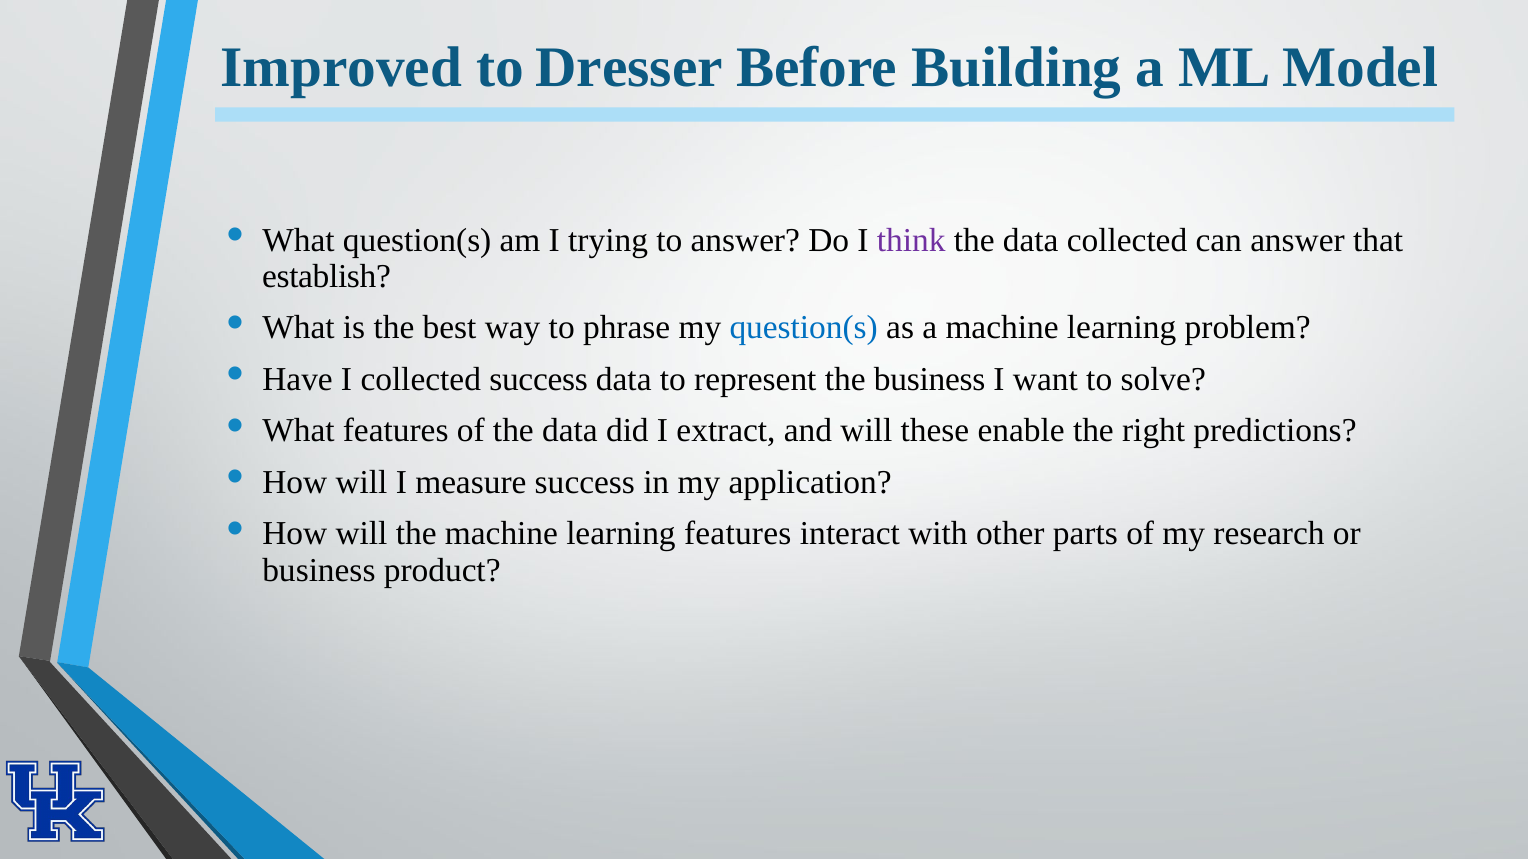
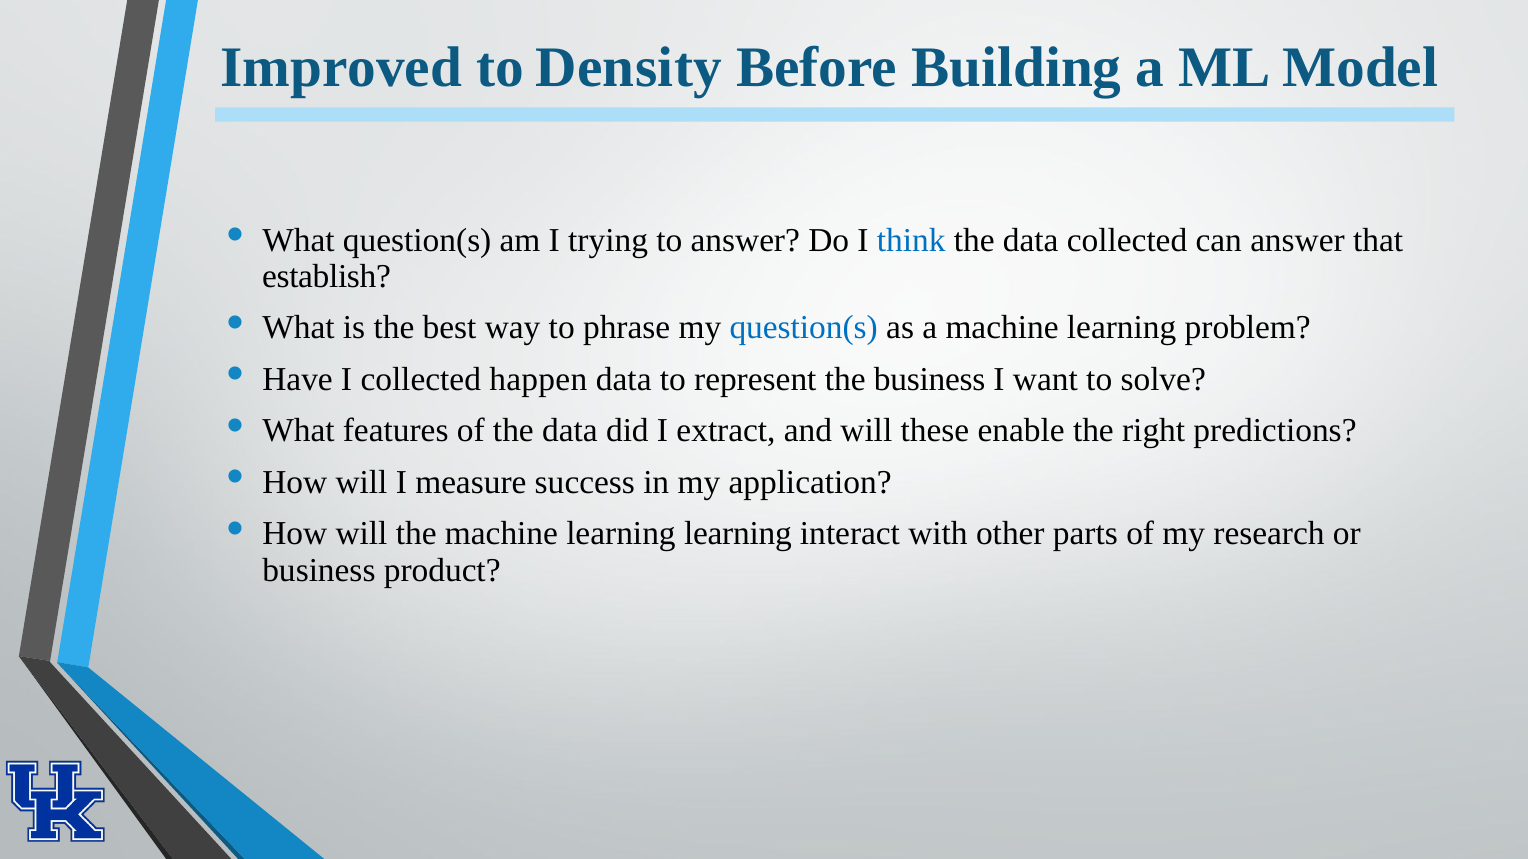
Dresser: Dresser -> Density (629, 68)
think colour: purple -> blue (911, 240)
collected success: success -> happen (538, 380)
learning features: features -> learning (738, 534)
